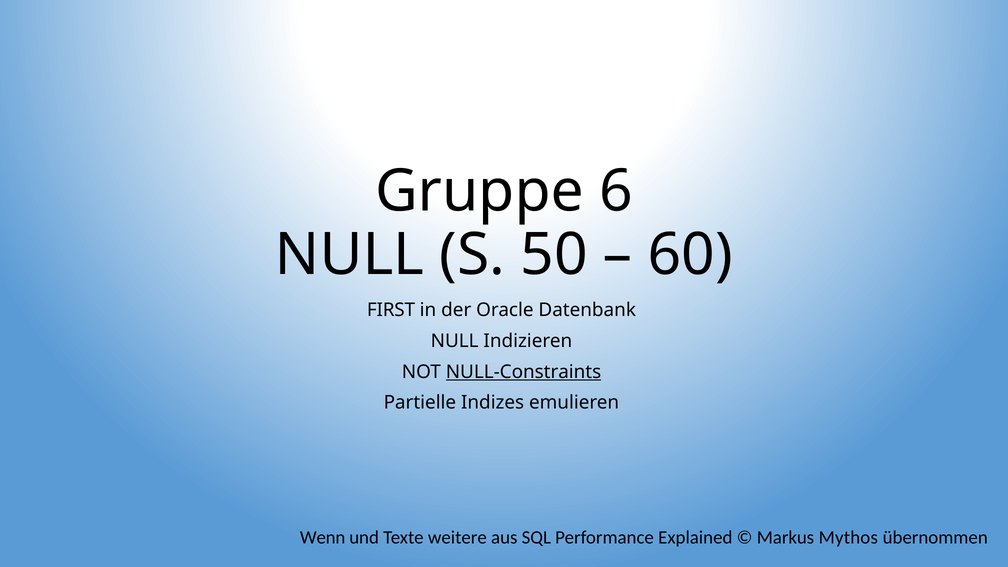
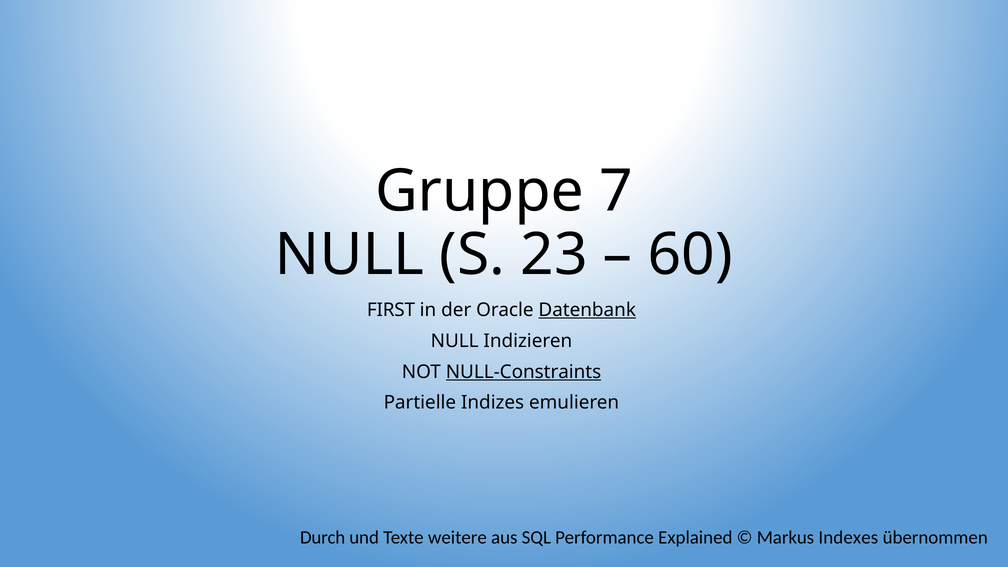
6: 6 -> 7 (616, 191)
50: 50 -> 23 (554, 255)
Datenbank underline: none -> present (587, 310)
Wenn: Wenn -> Durch (323, 538)
Mythos: Mythos -> Indexes (848, 538)
